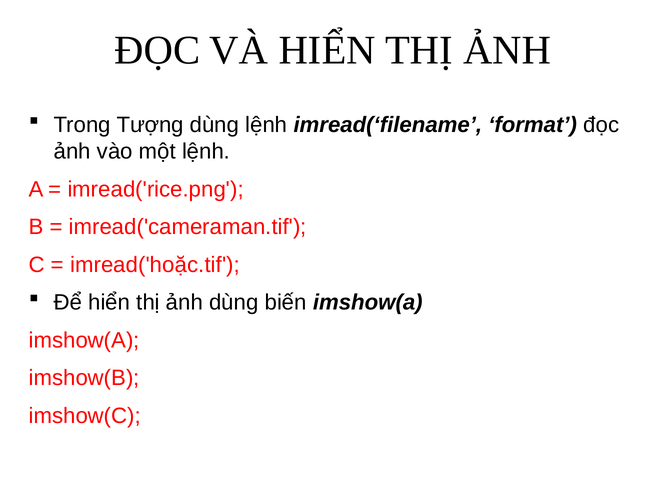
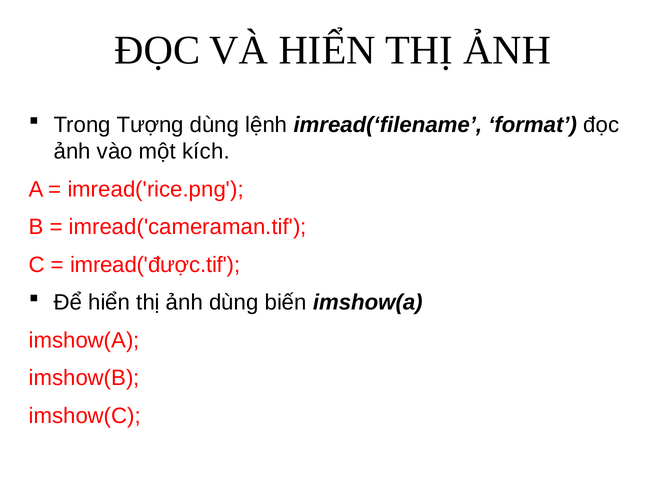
một lệnh: lệnh -> kích (206, 151)
imread('hoặc.tif: imread('hoặc.tif -> imread('được.tif (155, 265)
